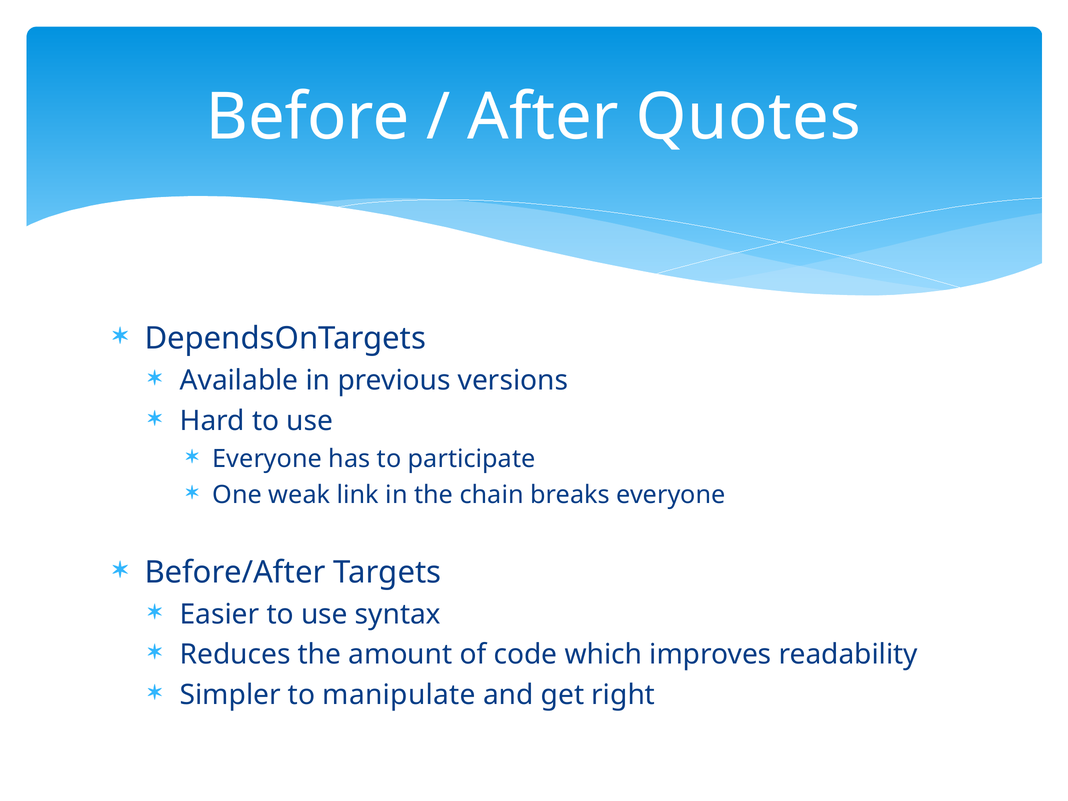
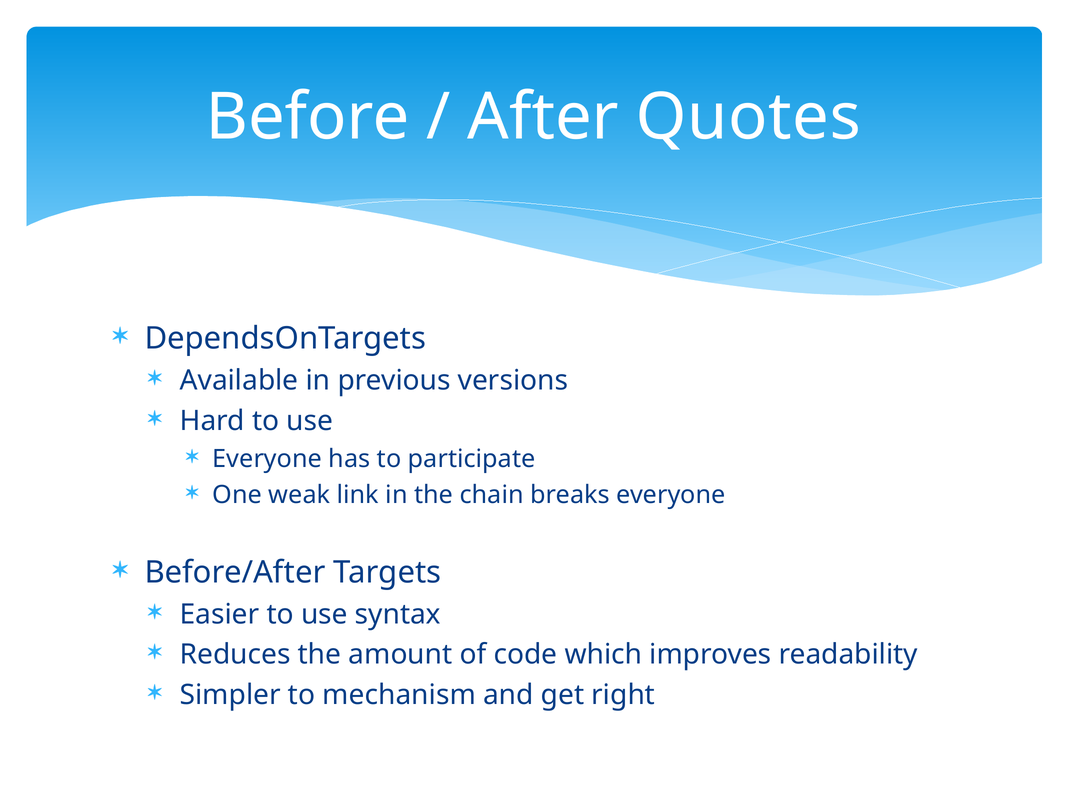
manipulate: manipulate -> mechanism (399, 695)
